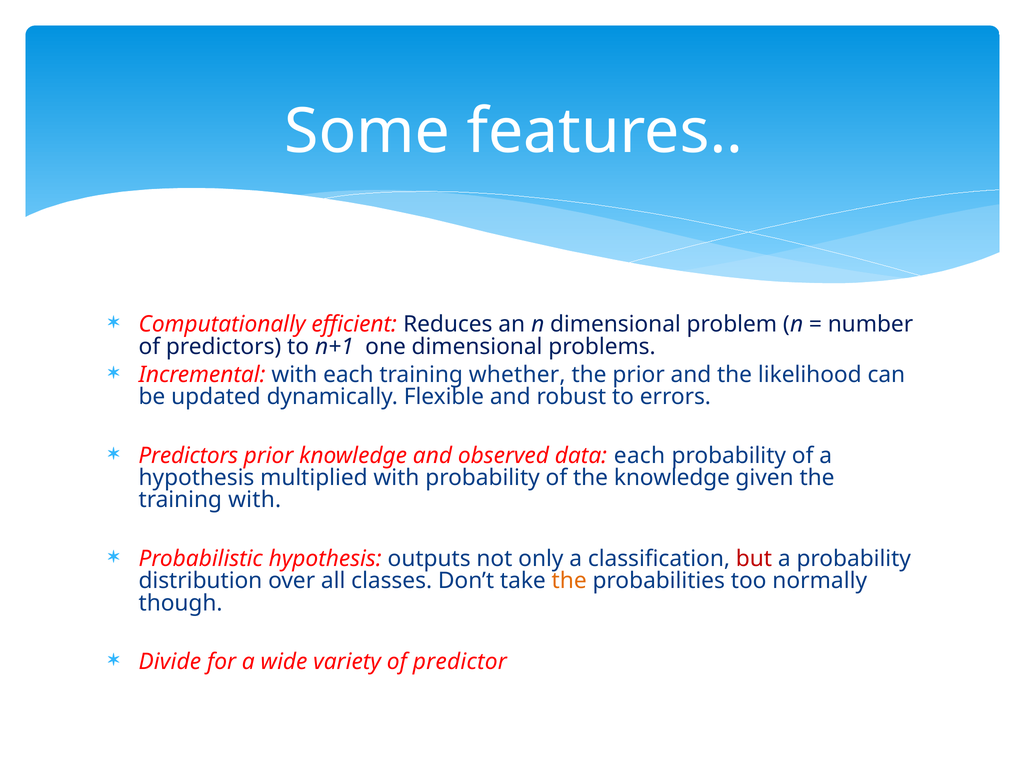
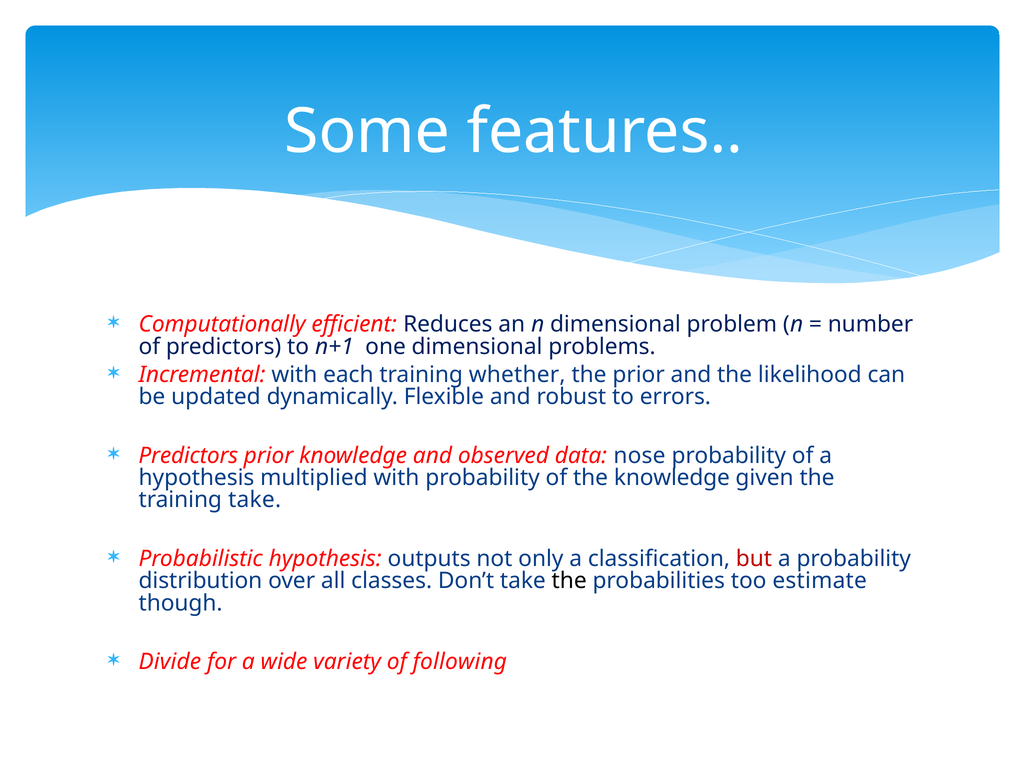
data each: each -> nose (639, 456)
training with: with -> take (255, 500)
the colour: orange -> black (569, 581)
normally: normally -> estimate (820, 581)
predictor: predictor -> following (460, 662)
